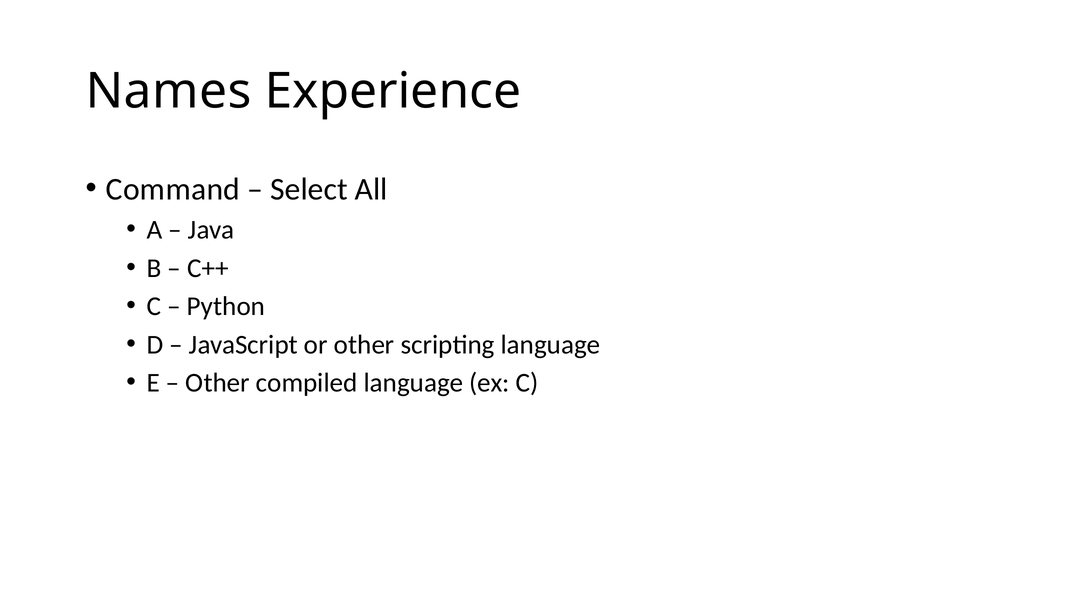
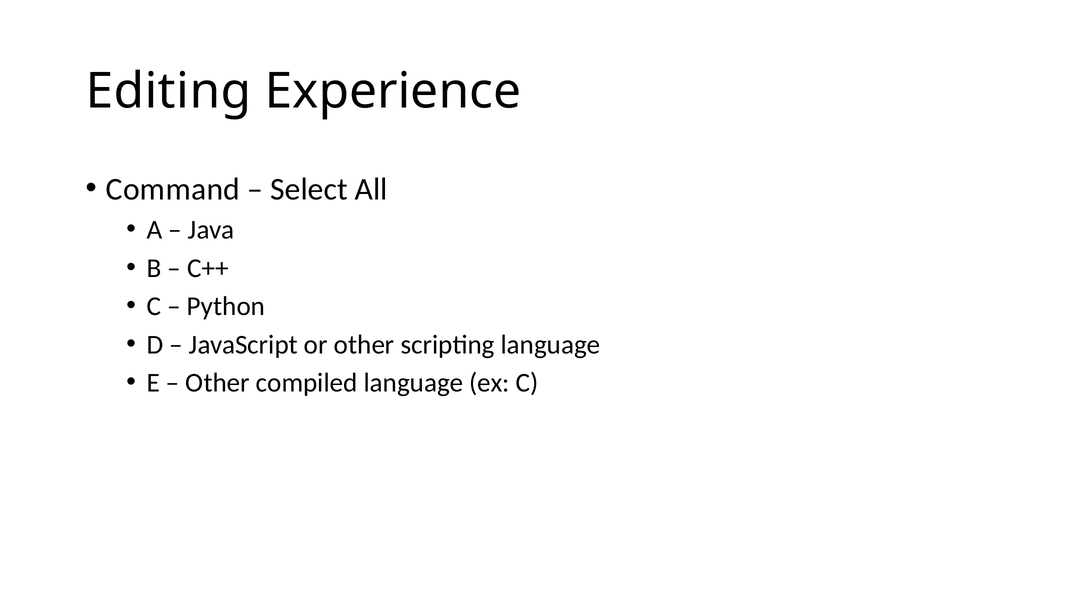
Names: Names -> Editing (168, 91)
